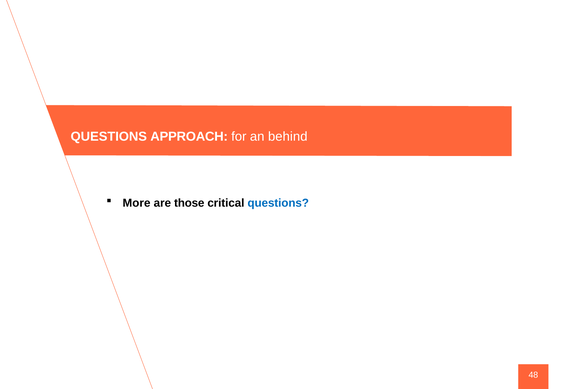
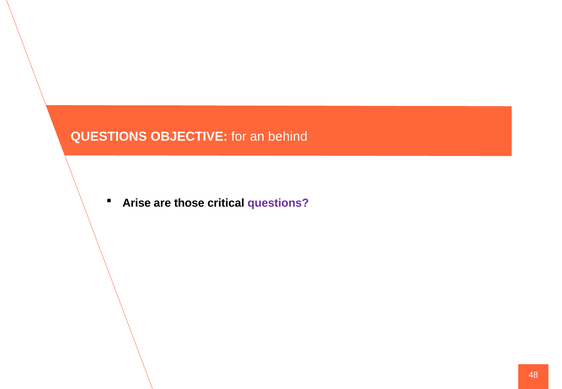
APPROACH: APPROACH -> OBJECTIVE (189, 137)
More: More -> Arise (137, 203)
questions colour: blue -> purple (278, 203)
